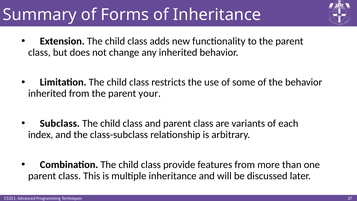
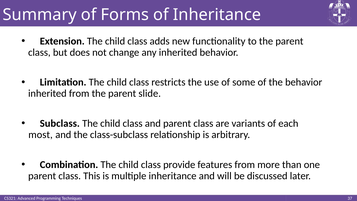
your: your -> slide (150, 93)
index: index -> most (41, 135)
